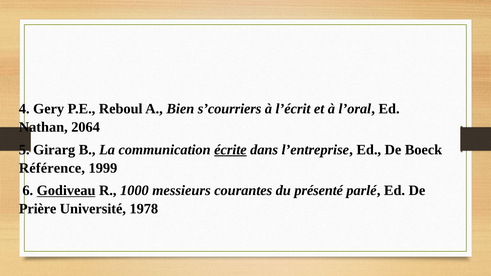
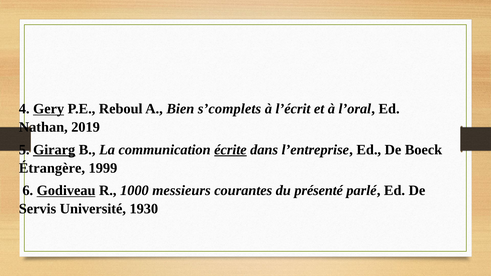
Gery underline: none -> present (49, 109)
s’courriers: s’courriers -> s’complets (229, 109)
2064: 2064 -> 2019 (86, 127)
Girarg underline: none -> present (54, 150)
Référence: Référence -> Étrangère (52, 168)
Prière: Prière -> Servis (38, 209)
1978: 1978 -> 1930 (144, 209)
